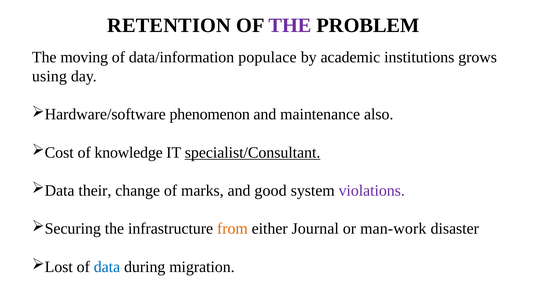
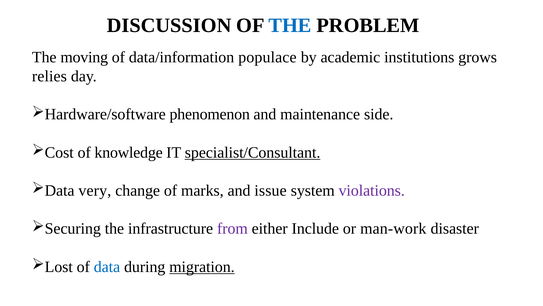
RETENTION: RETENTION -> DISCUSSION (169, 25)
THE colour: purple -> blue (290, 25)
using: using -> relies (49, 76)
also: also -> side (379, 114)
their: their -> very (95, 190)
good: good -> issue (271, 190)
from colour: orange -> purple (232, 228)
Journal: Journal -> Include (315, 228)
migration underline: none -> present (202, 266)
